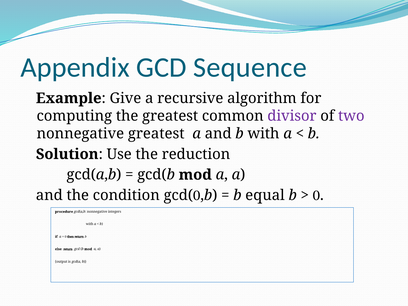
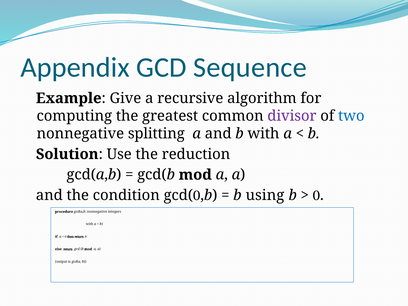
two colour: purple -> blue (351, 116)
nonnegative greatest: greatest -> splitting (156, 134)
equal: equal -> using (265, 195)
